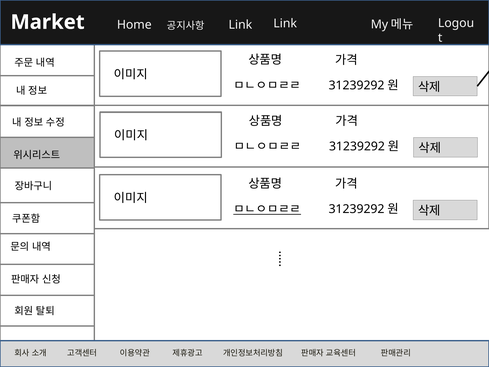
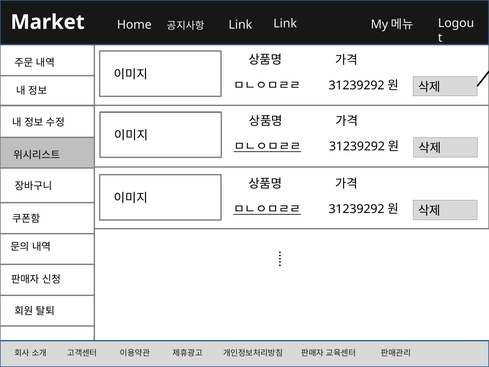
ㅁㄴㅇㅁㄹㄹ underline: none -> present (267, 146)
